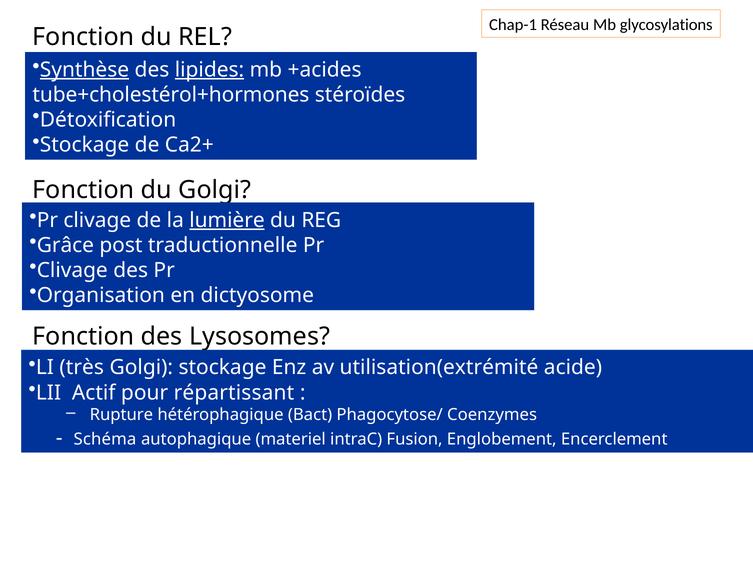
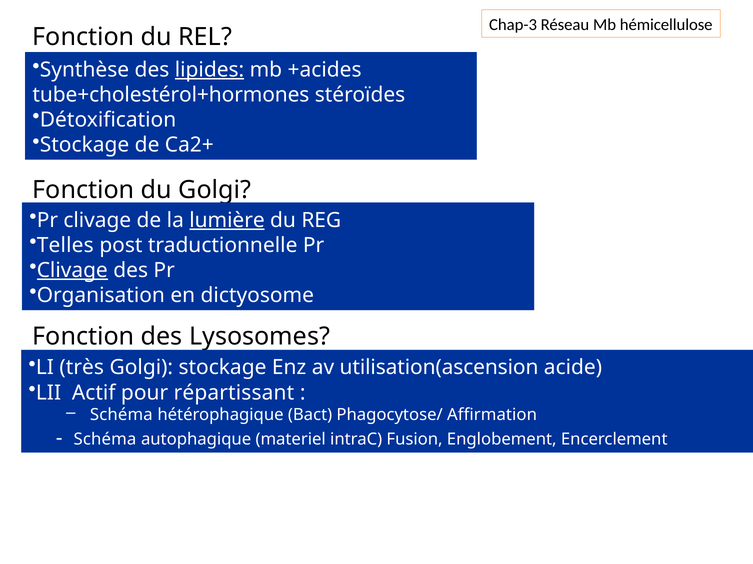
Chap-1: Chap-1 -> Chap-3 (513, 25)
glycosylations: glycosylations -> hémicellulose (666, 25)
Synthèse underline: present -> none (84, 70)
Grâce: Grâce -> Telles (65, 246)
Clivage underline: none -> present (72, 271)
utilisation(extrémité: utilisation(extrémité -> utilisation(ascension (439, 368)
Rupture: Rupture -> Schéma (121, 415)
Coenzymes: Coenzymes -> Affirmation (492, 415)
